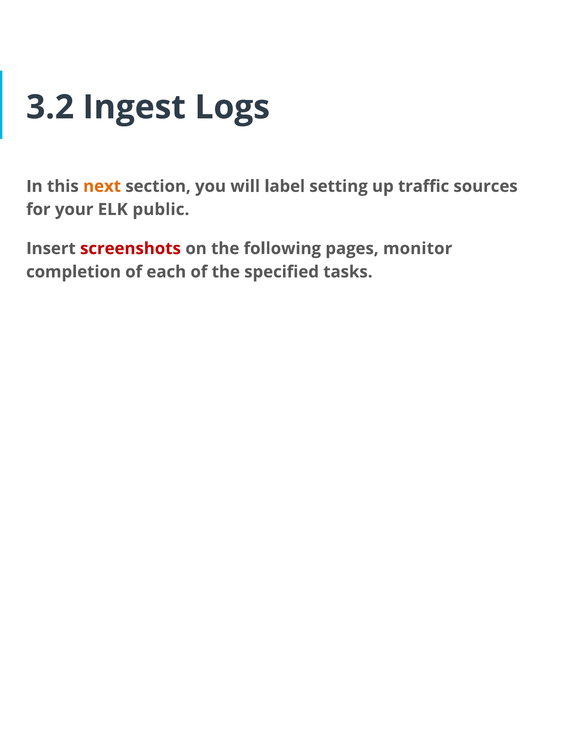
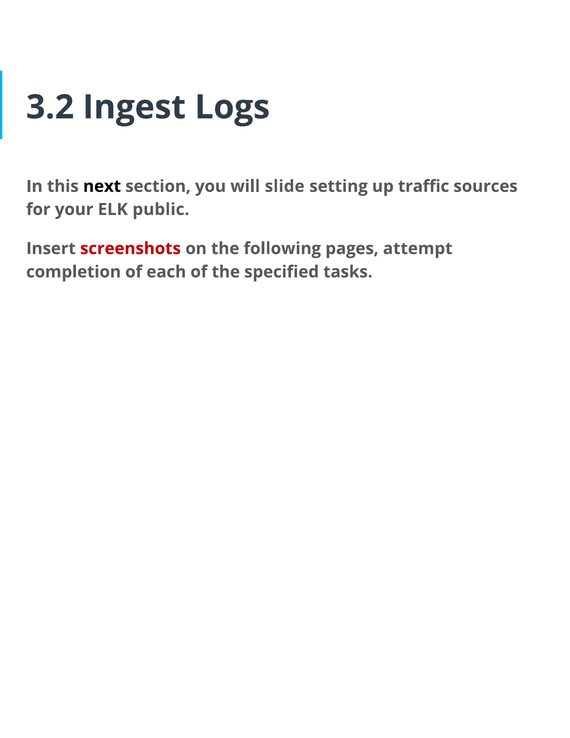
next colour: orange -> black (102, 186)
label: label -> slide (285, 186)
monitor: monitor -> attempt (418, 248)
